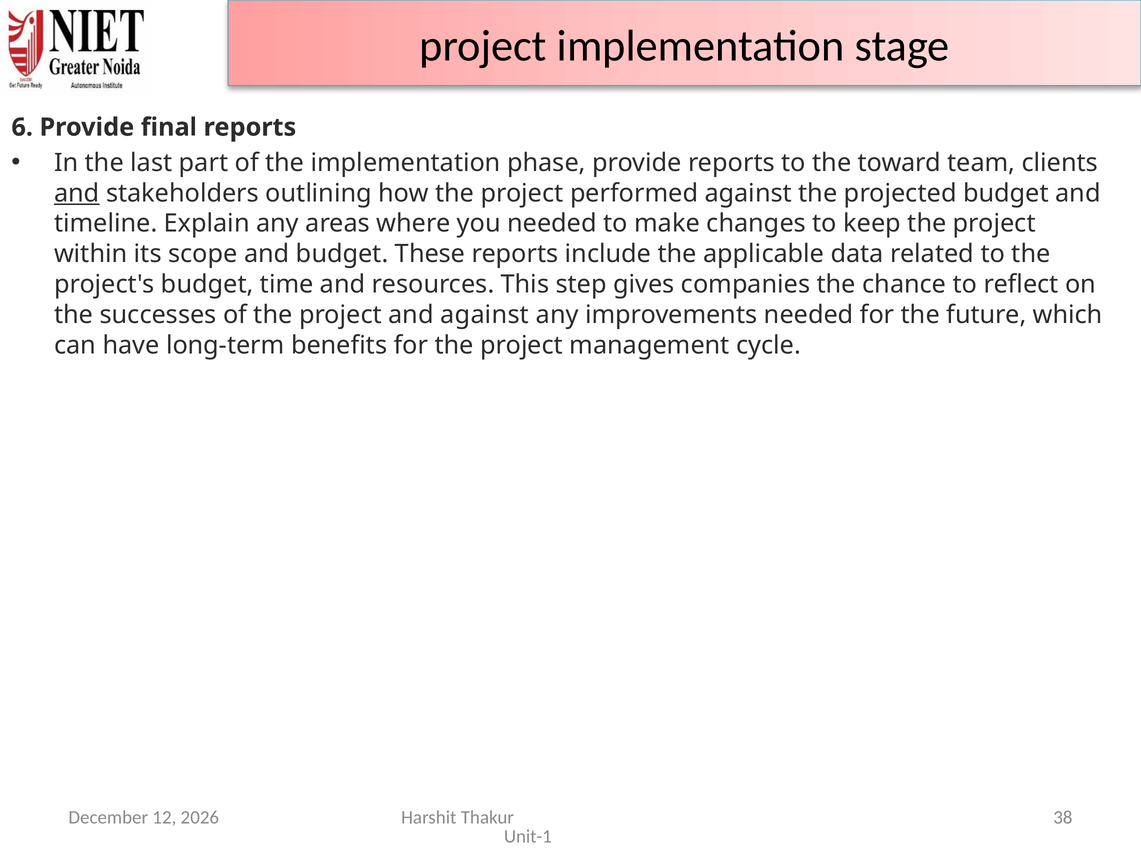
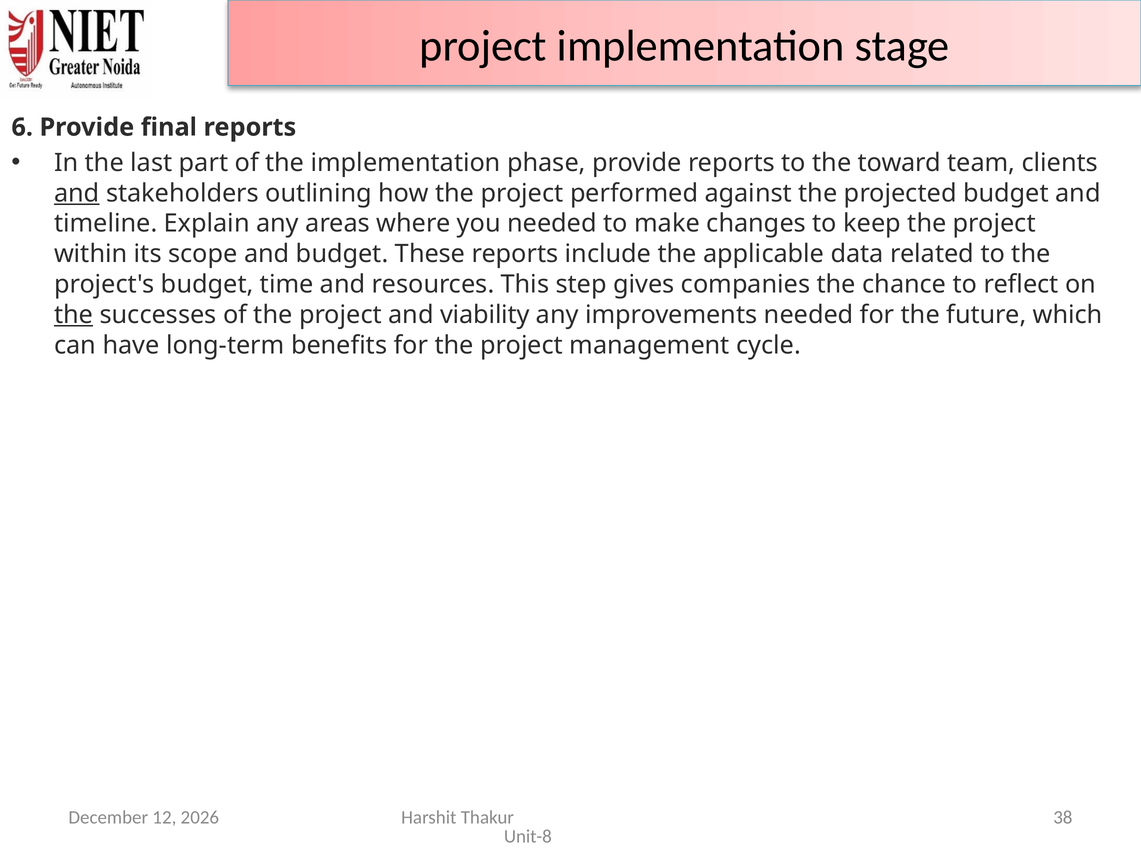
the underline: none -> present (74, 315)
and against: against -> viability (485, 315)
Unit-1: Unit-1 -> Unit-8 (528, 836)
